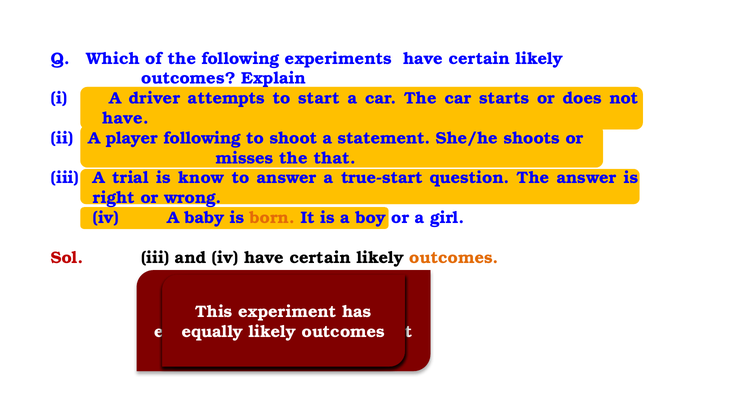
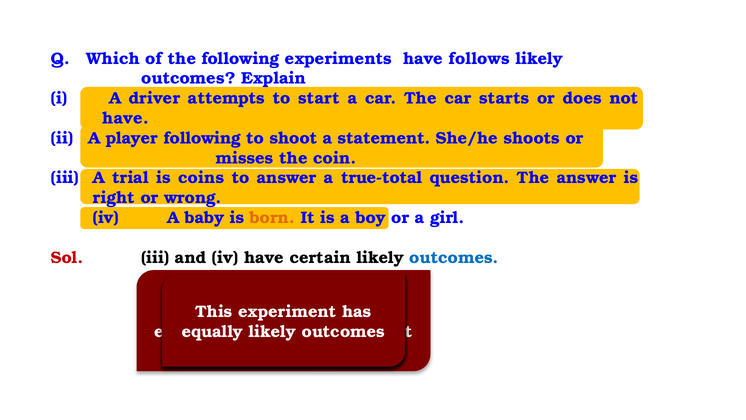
experiments have certain: certain -> follows (479, 59)
that: that -> coin (335, 158)
is know: know -> coins (201, 178)
true-start: true-start -> true-total (382, 178)
outcomes colour: orange -> blue (454, 257)
